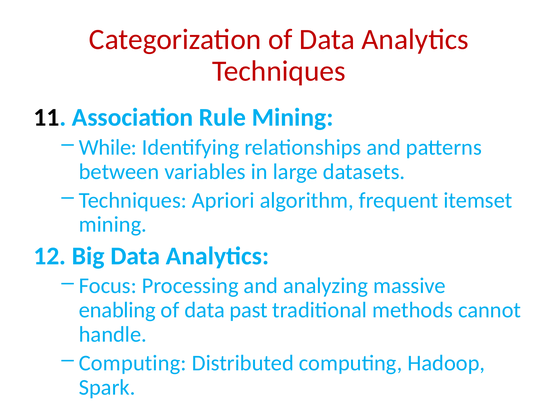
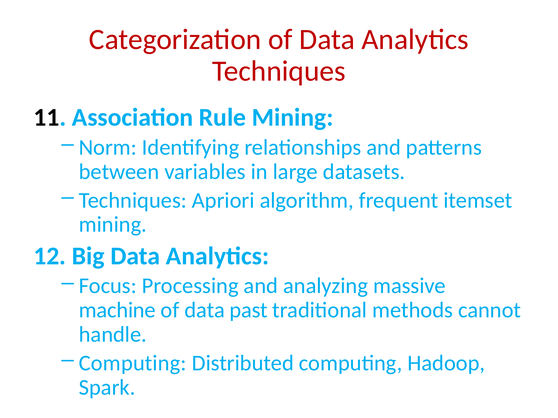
While: While -> Norm (108, 148)
enabling: enabling -> machine (117, 310)
